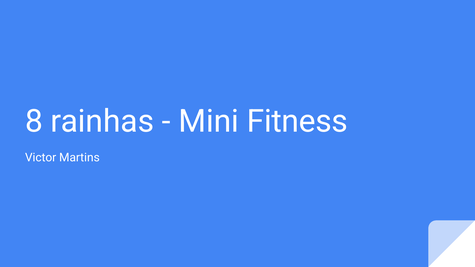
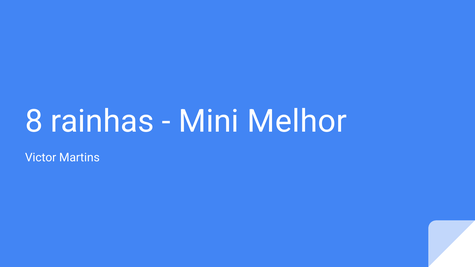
Fitness: Fitness -> Melhor (297, 121)
